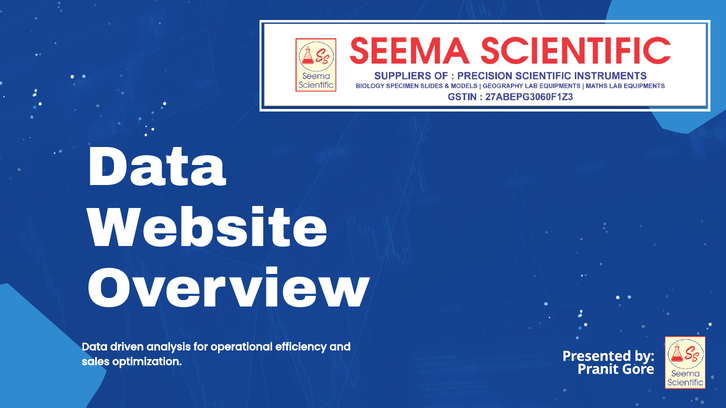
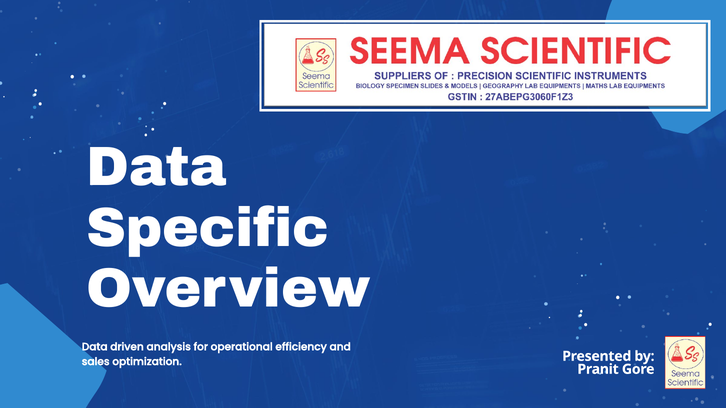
Website: Website -> Specific (208, 228)
